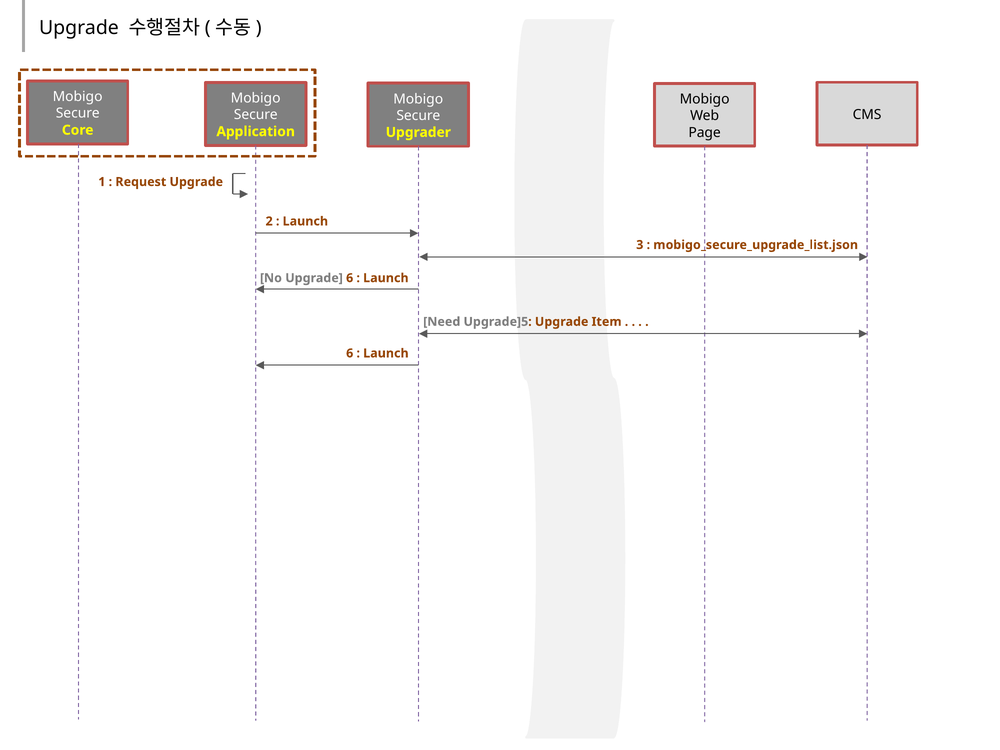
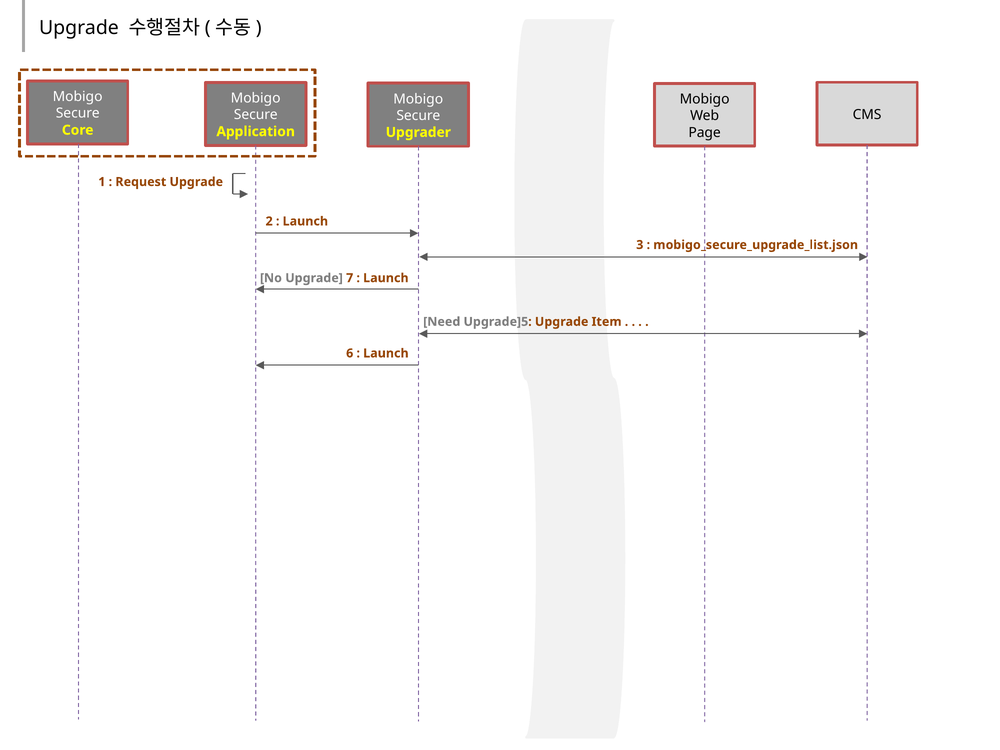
Upgrade 6: 6 -> 7 (350, 278)
